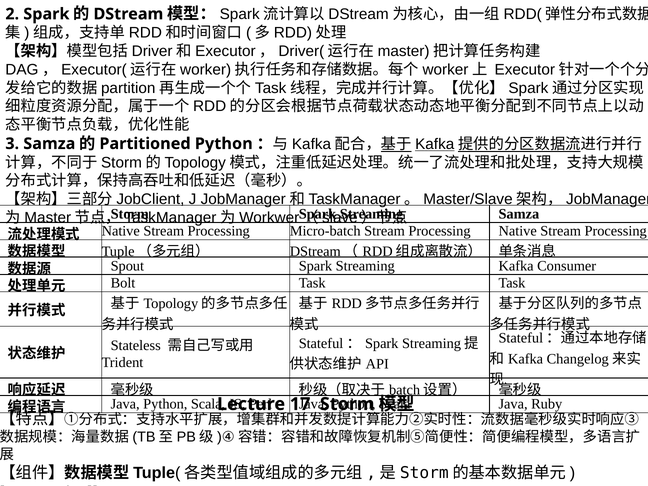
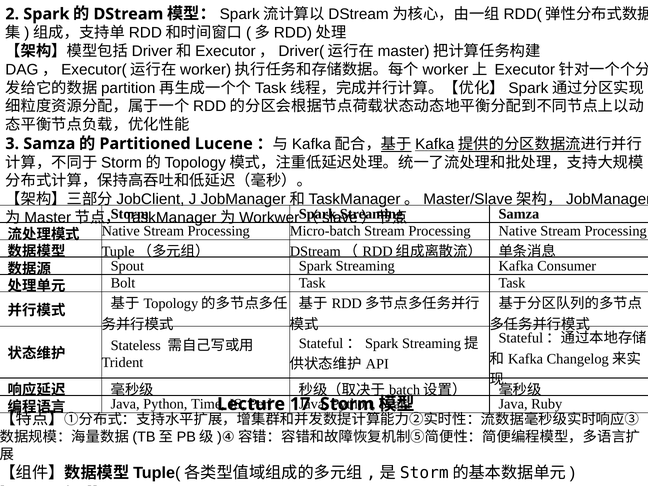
Python: Python -> Lucene (224, 144)
Scala: Scala -> Time (208, 404)
